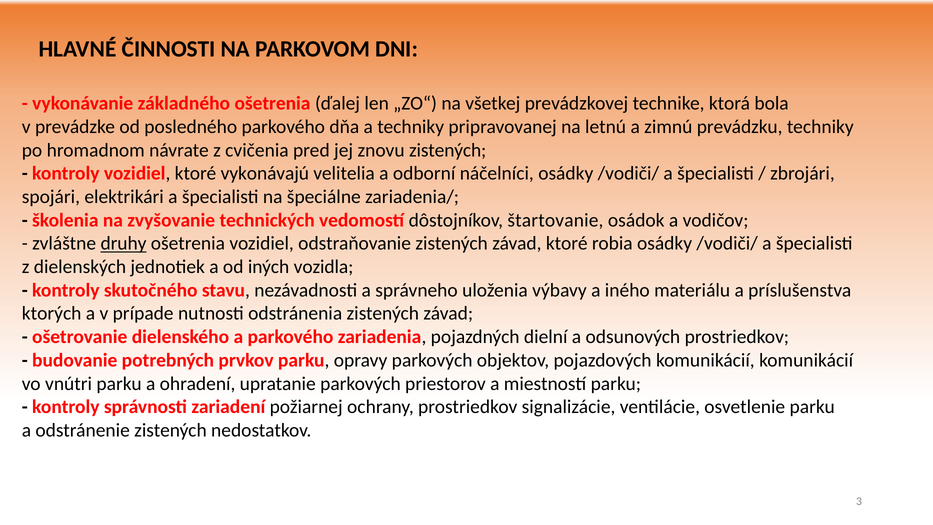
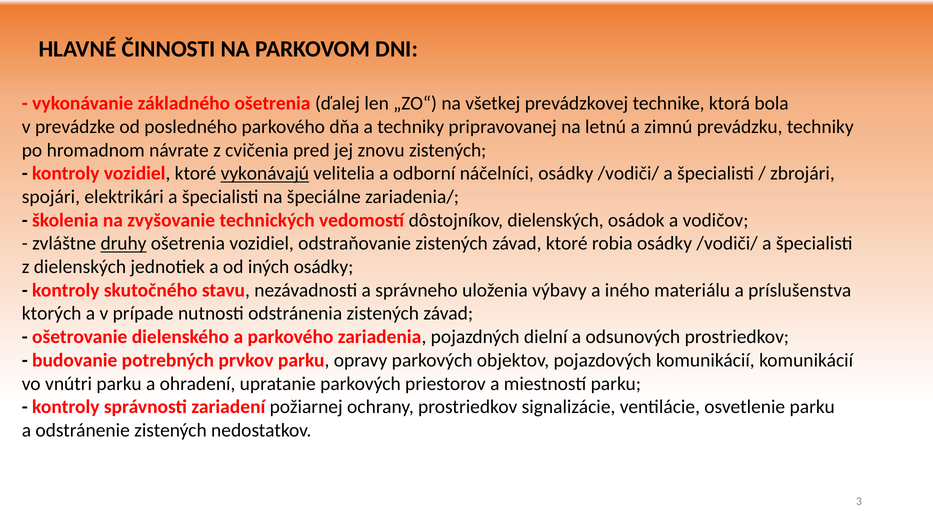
vykonávajú underline: none -> present (265, 173)
dôstojníkov štartovanie: štartovanie -> dielenských (556, 220)
iných vozidla: vozidla -> osádky (324, 267)
